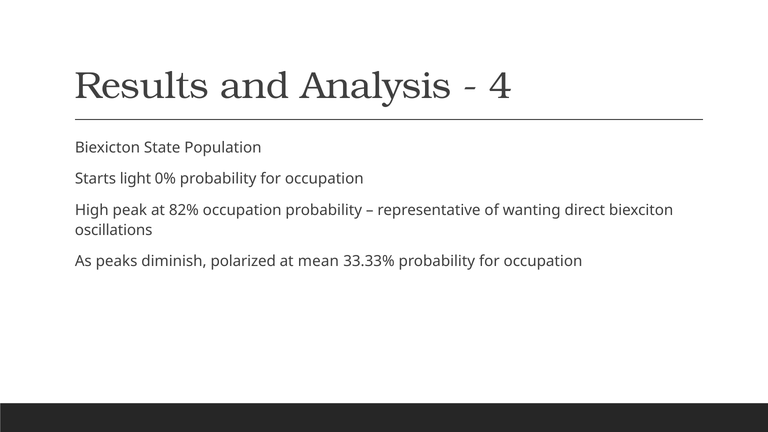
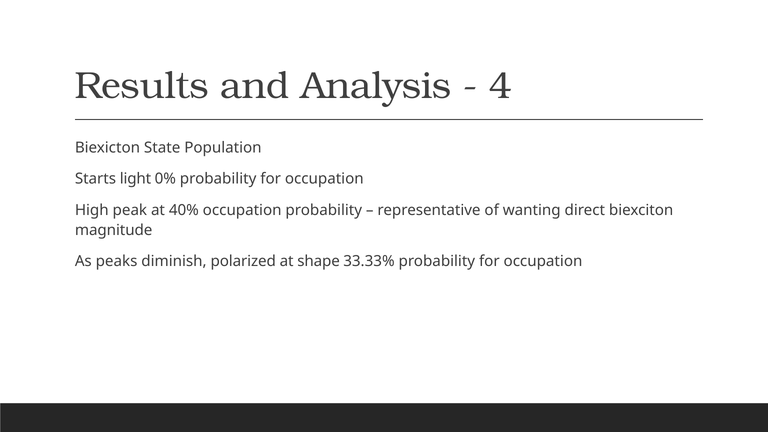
82%: 82% -> 40% (184, 210)
oscillations: oscillations -> magnitude (114, 230)
mean: mean -> shape (319, 261)
